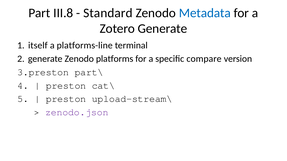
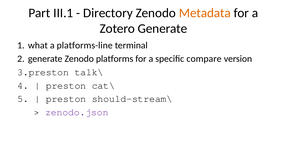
III.8: III.8 -> III.1 (63, 13)
Standard: Standard -> Directory (108, 13)
Metadata colour: blue -> orange (205, 13)
itself: itself -> what (38, 46)
part\: part\ -> talk\ (89, 72)
upload-stream\: upload-stream\ -> should-stream\ (132, 99)
